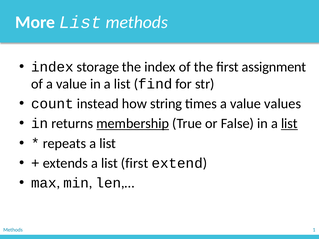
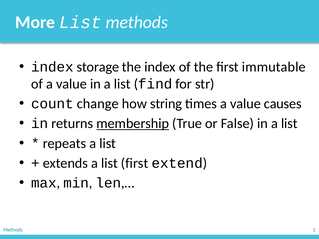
assignment: assignment -> immutable (274, 67)
instead: instead -> change (98, 104)
values: values -> causes (283, 104)
list underline: present -> none (289, 124)
